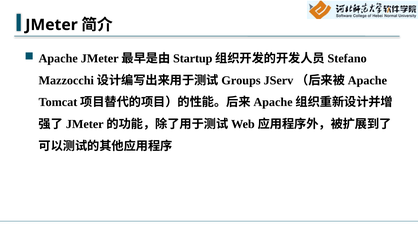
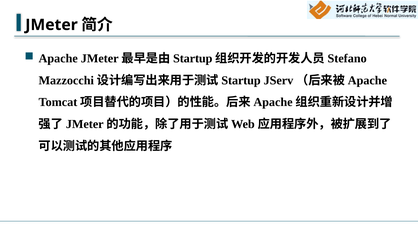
Groups: Groups -> Startup (241, 80)
